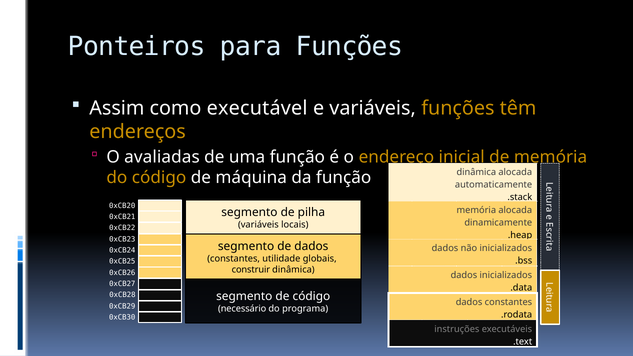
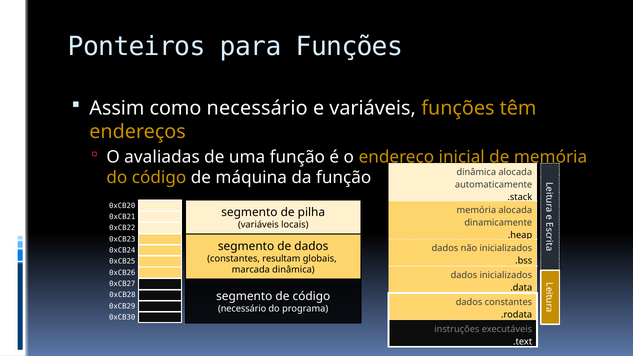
como executável: executável -> necessário (257, 108)
utilidade: utilidade -> resultam (281, 259)
construir: construir -> marcada (251, 270)
